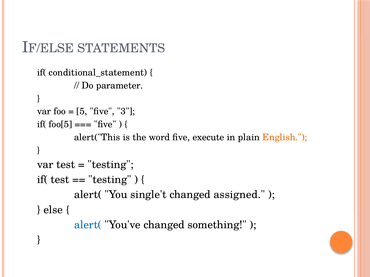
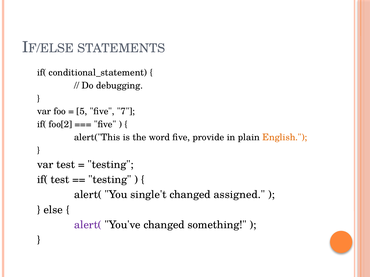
parameter: parameter -> debugging (120, 86)
3: 3 -> 7 (126, 112)
foo[5: foo[5 -> foo[2 (60, 125)
execute: execute -> provide (208, 138)
alert( colour: blue -> purple (88, 225)
